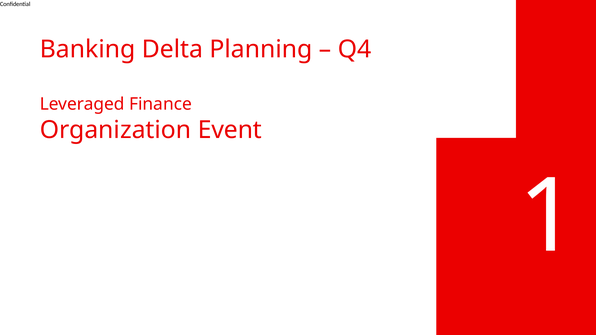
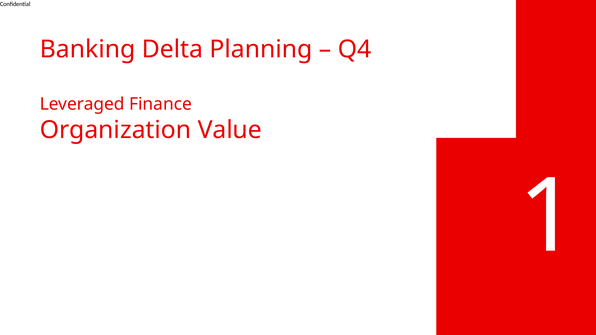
Event: Event -> Value (230, 130)
